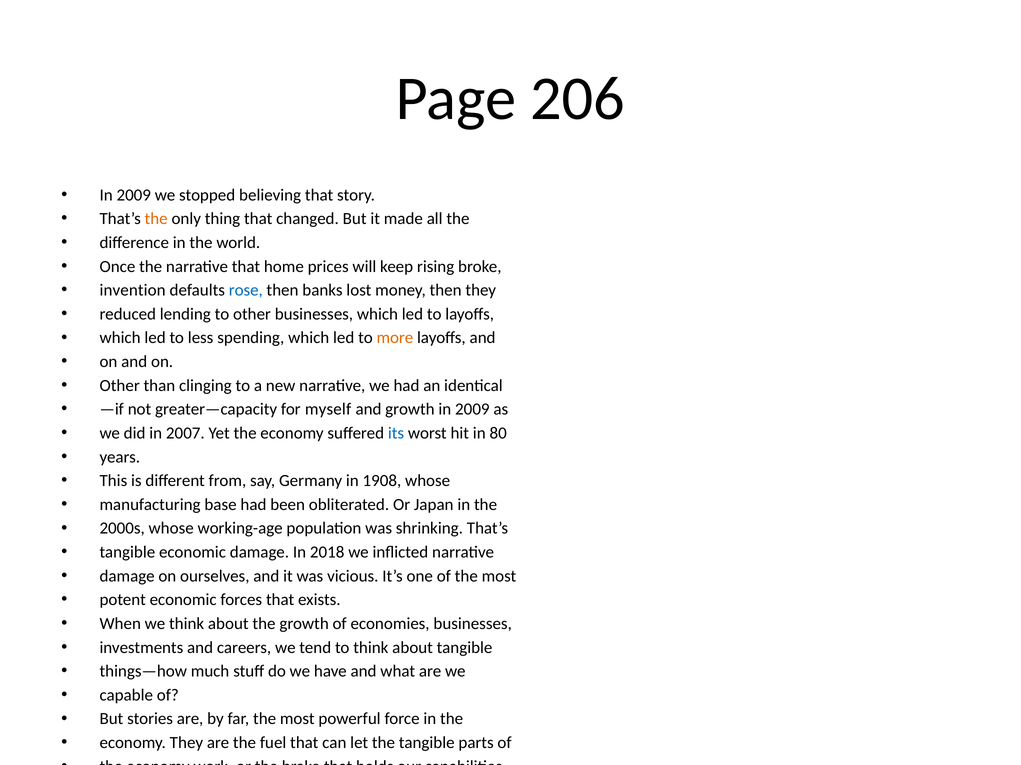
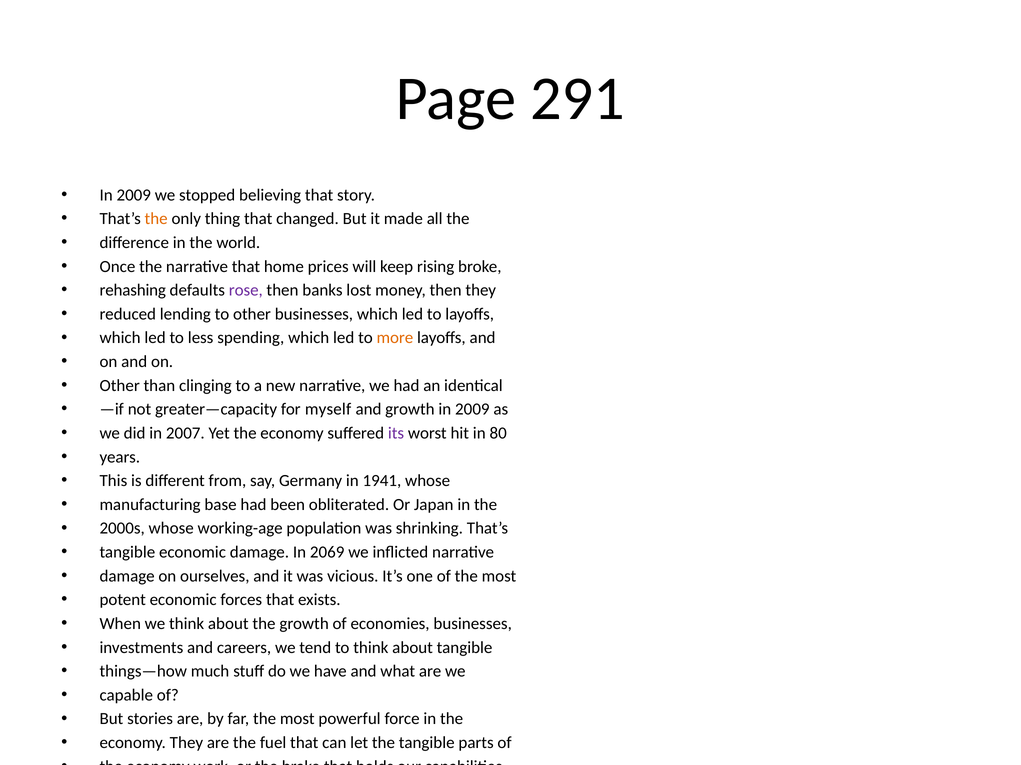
206: 206 -> 291 (578, 99)
invention: invention -> rehashing (133, 291)
rose colour: blue -> purple (246, 291)
its colour: blue -> purple (396, 434)
1908: 1908 -> 1941 (382, 481)
2018: 2018 -> 2069 (327, 553)
